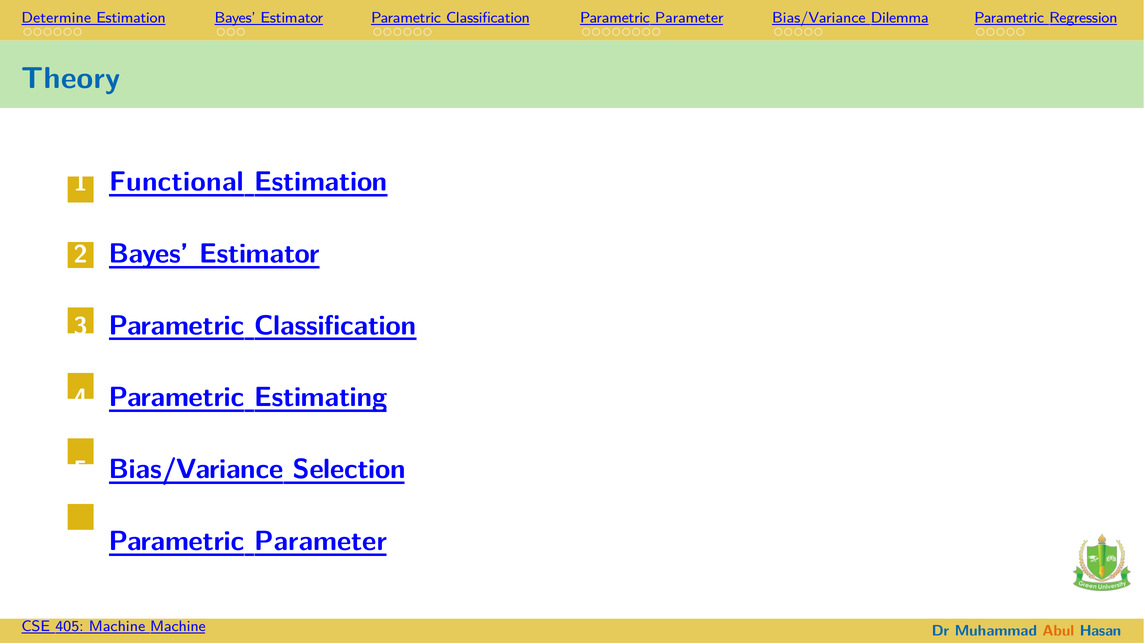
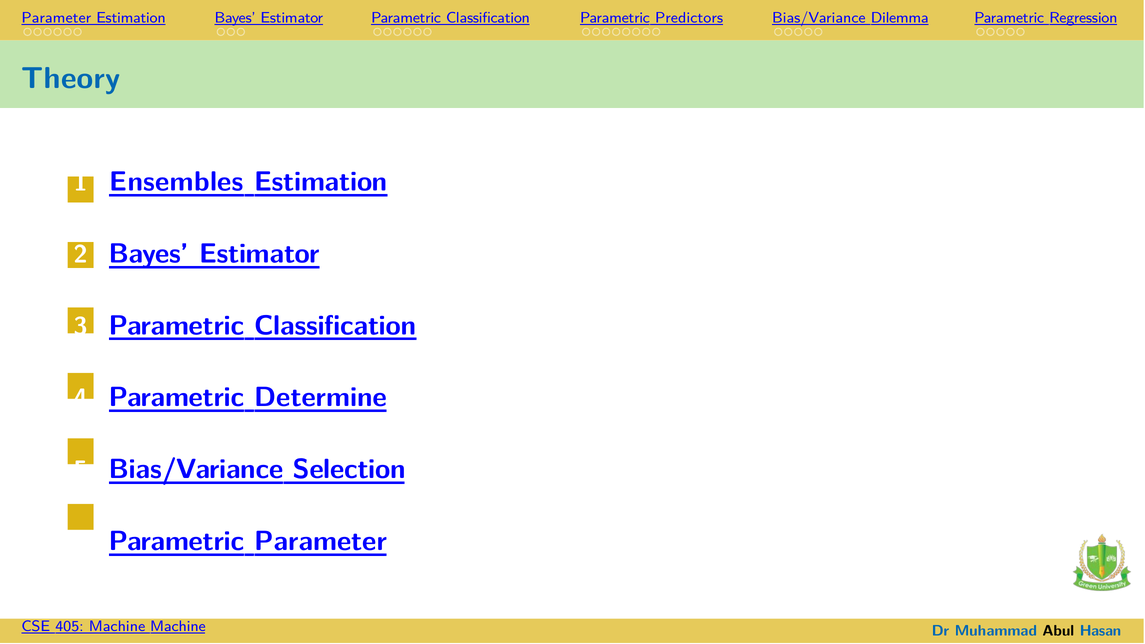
Determine: Determine -> Parameter (56, 18)
Classification Parametric Parameter: Parameter -> Predictors (689, 18)
Functional: Functional -> Ensembles (177, 182)
Estimating: Estimating -> Determine (321, 398)
Abul colour: orange -> black (1058, 631)
